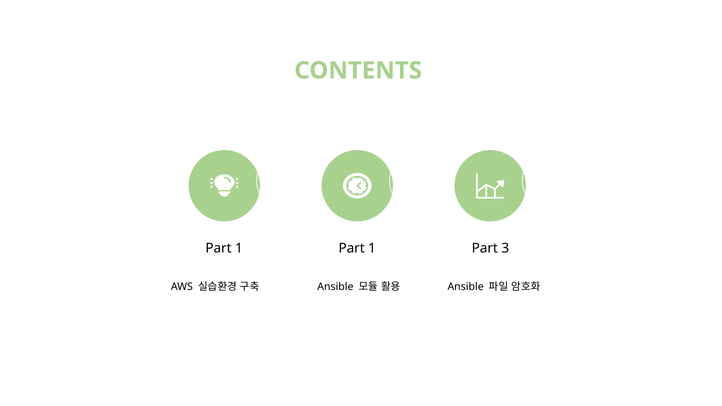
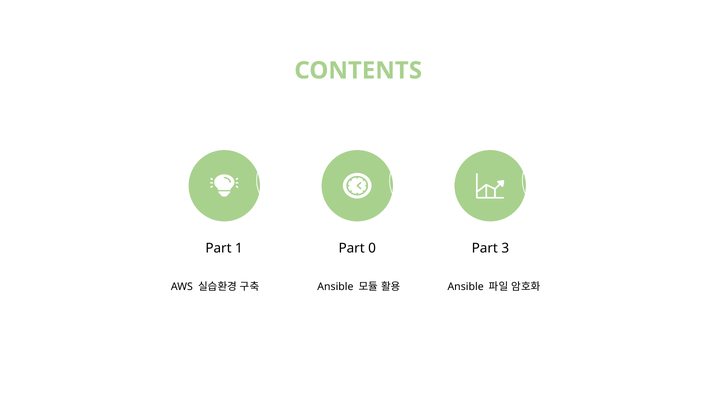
1 Part 1: 1 -> 0 (372, 248)
